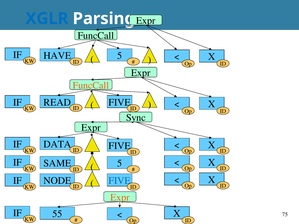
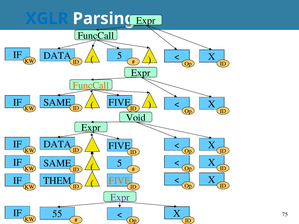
HAVE: HAVE -> DATA (57, 56)
READ: READ -> SAME (57, 102)
Sync: Sync -> Void (136, 118)
NODE: NODE -> THEM (57, 181)
FIVE colour: blue -> orange (120, 181)
Expr colour: orange -> purple (120, 198)
